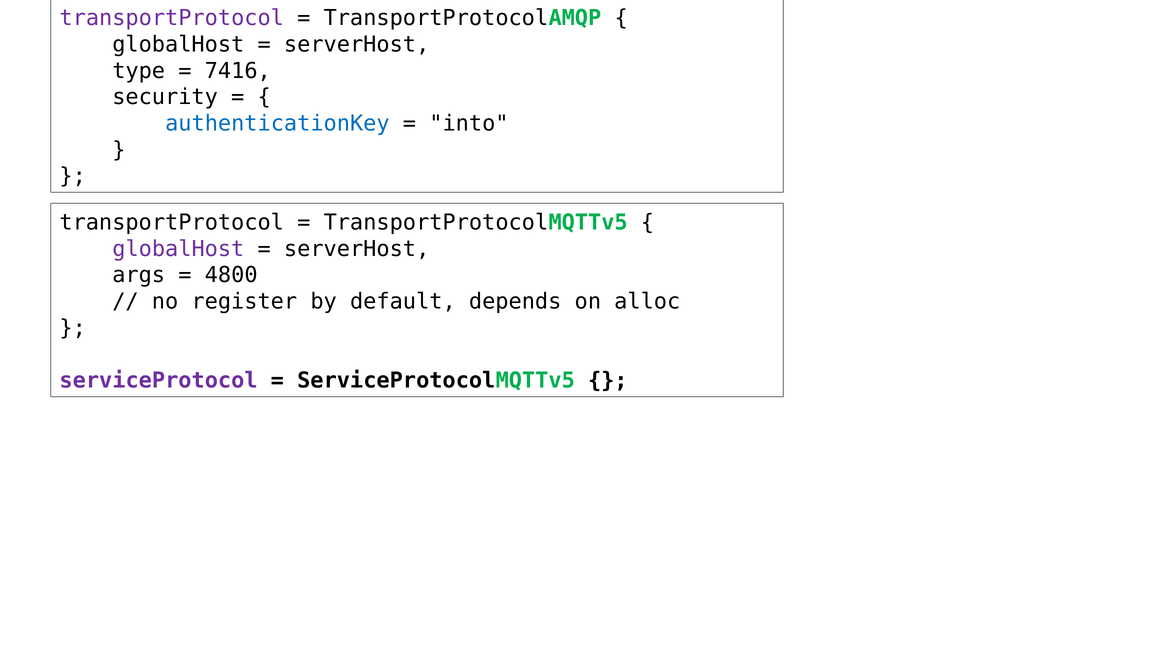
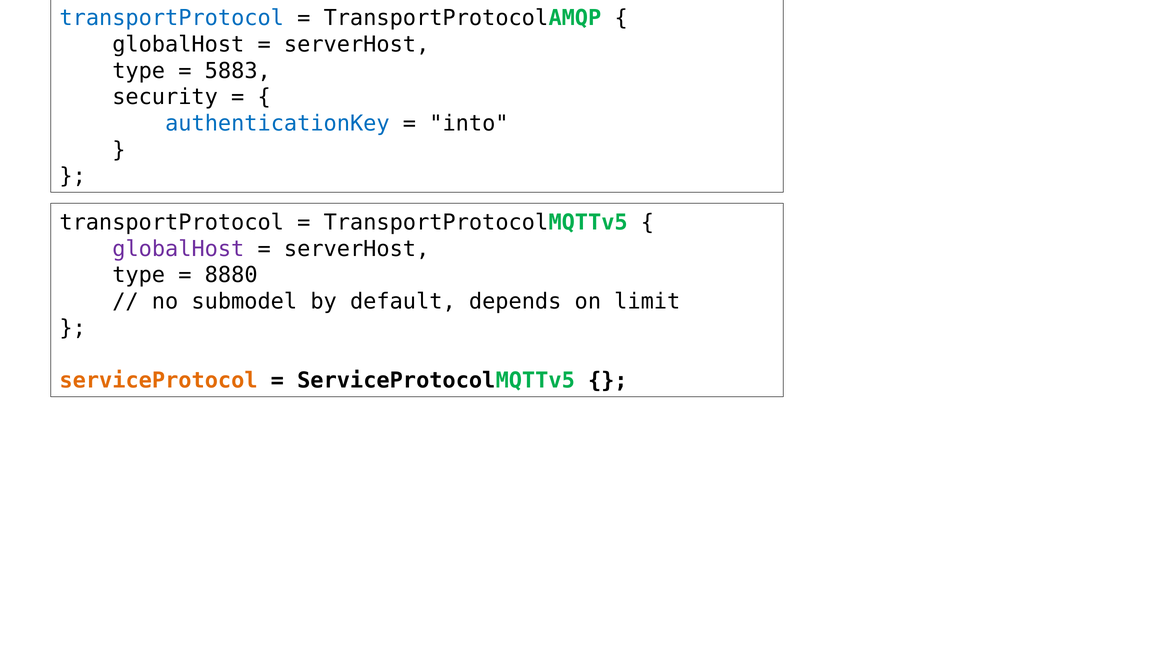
transportProtocol colour: purple -> blue (172, 18)
7416: 7416 -> 5883 (238, 71)
args: args -> type (139, 275)
4800: 4800 -> 8880 (231, 275)
register: register -> submodel (244, 301)
alloc: alloc -> limit (647, 301)
serviceProtocol colour: purple -> orange (159, 380)
